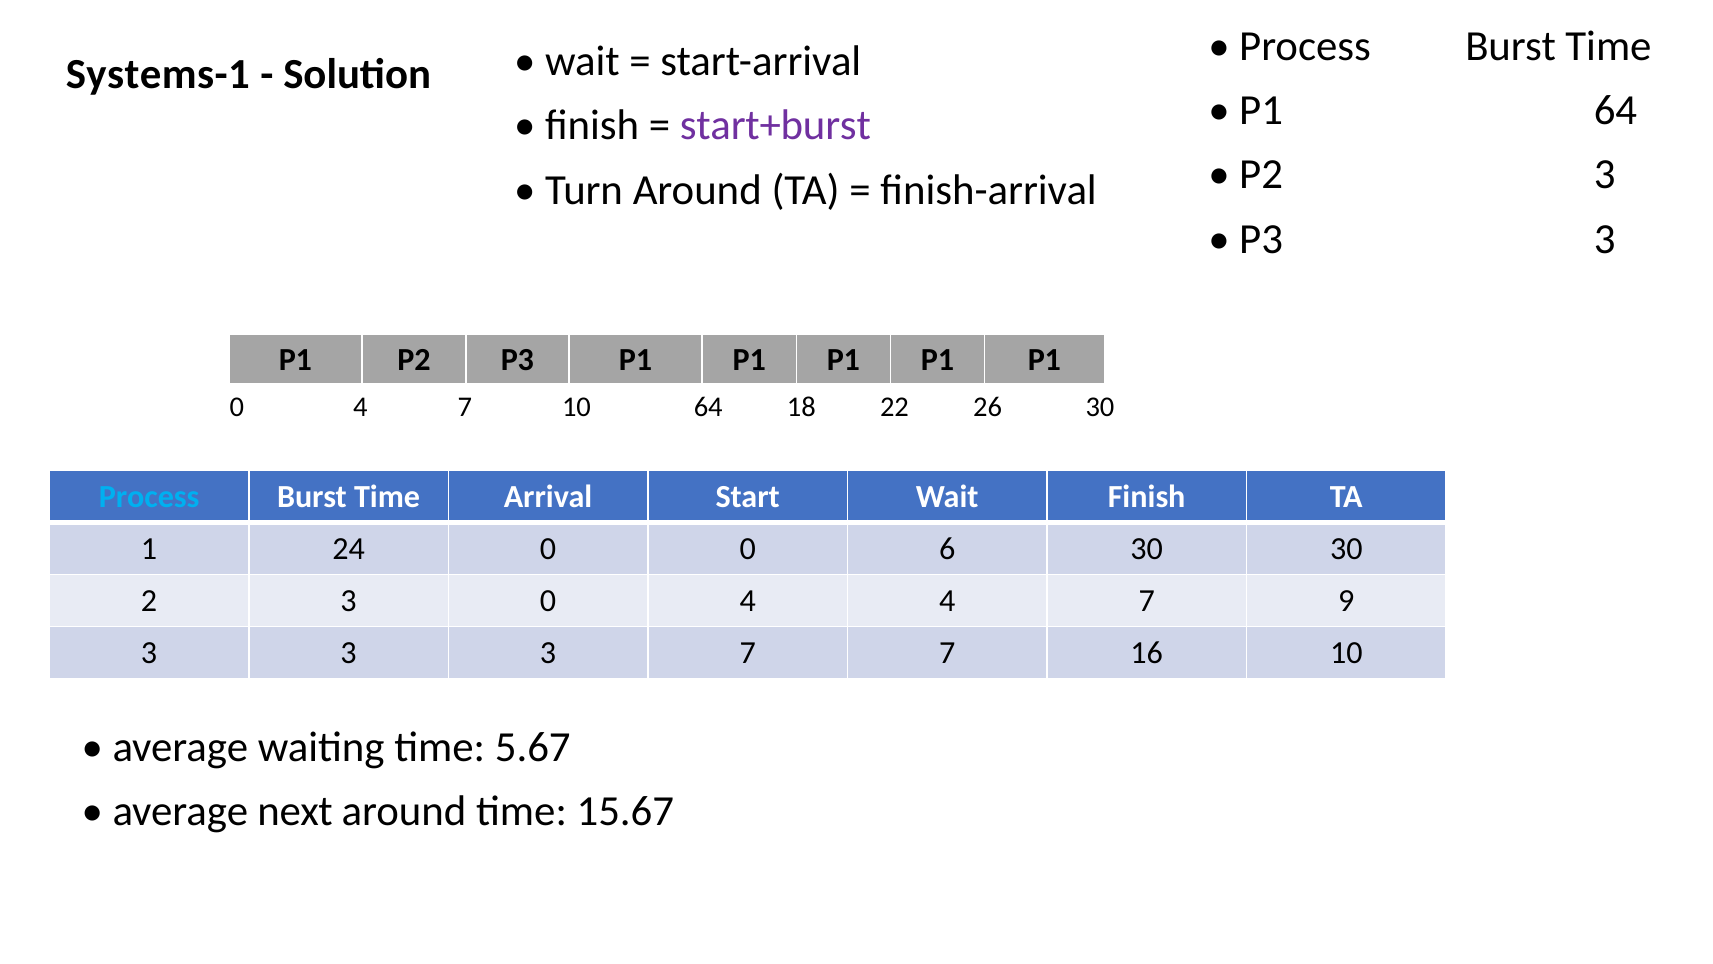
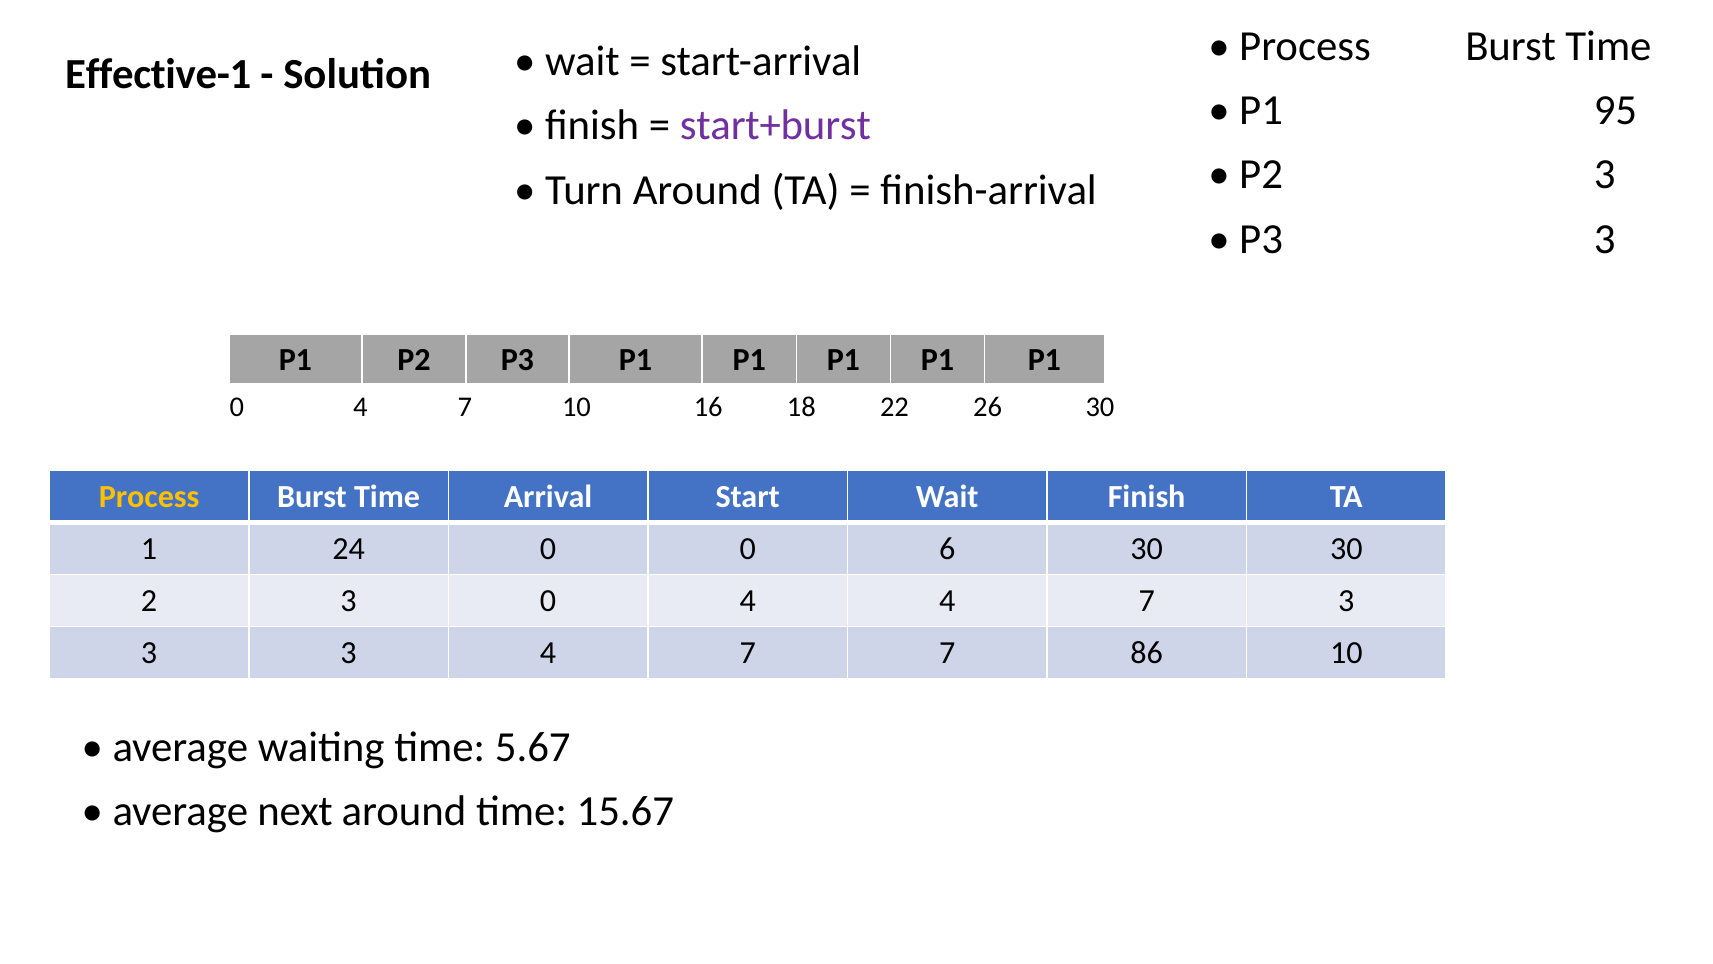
Systems-1: Systems-1 -> Effective-1 (158, 74)
P1 64: 64 -> 95 (1615, 111)
10 64: 64 -> 16 (708, 407)
Process colour: light blue -> yellow (149, 497)
7 9: 9 -> 3 (1346, 601)
3 3 3: 3 -> 4 (548, 653)
16: 16 -> 86 (1147, 653)
